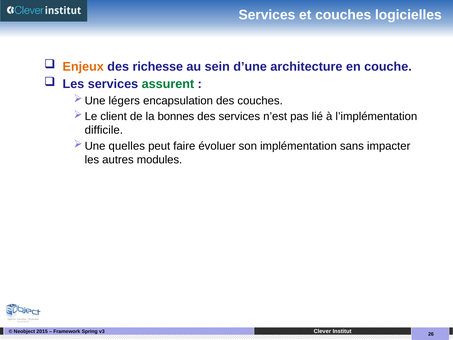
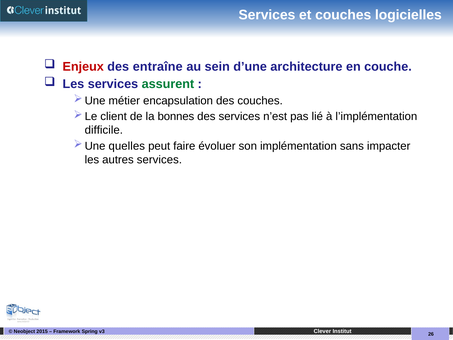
Enjeux colour: orange -> red (83, 66)
richesse: richesse -> entraîne (158, 66)
légers: légers -> métier (124, 101)
autres modules: modules -> services (159, 160)
